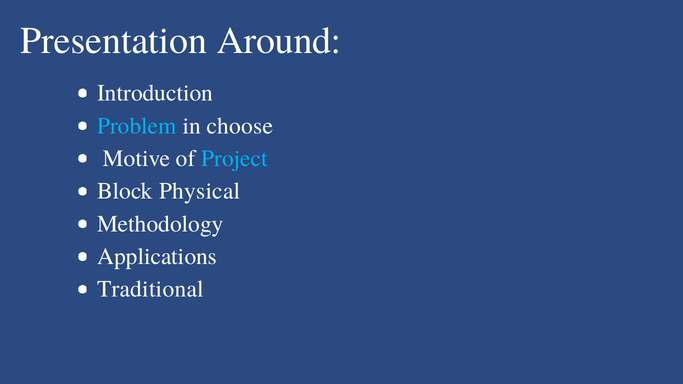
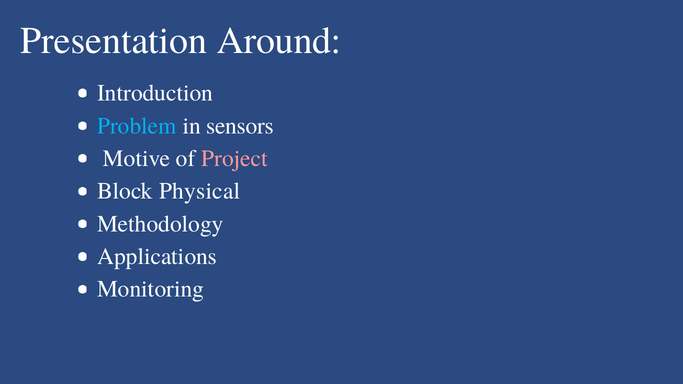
choose: choose -> sensors (240, 126)
Project colour: light blue -> pink (235, 159)
Traditional: Traditional -> Monitoring (151, 289)
